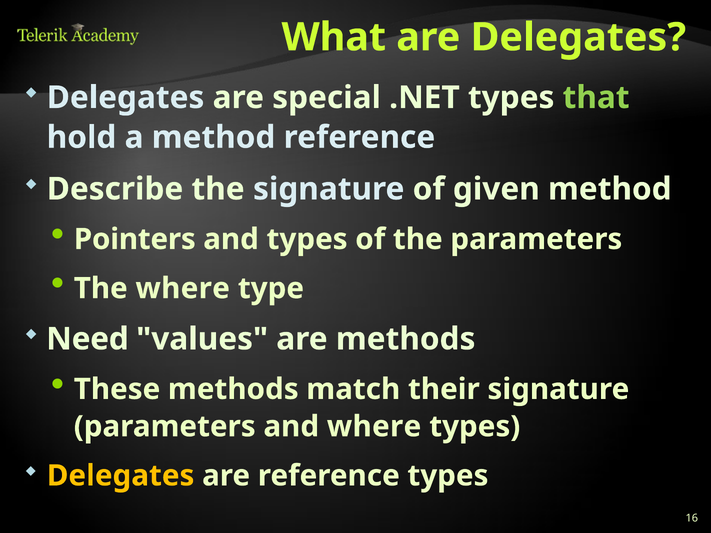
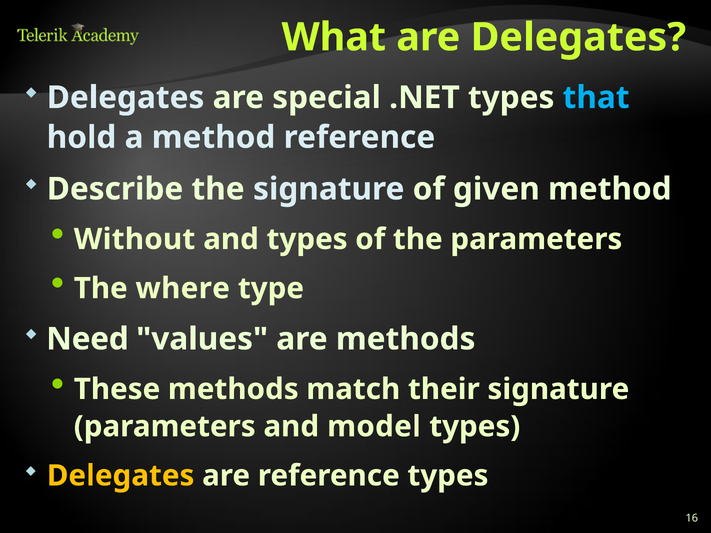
that colour: light green -> light blue (596, 98)
Pointers: Pointers -> Without (135, 239)
and where: where -> model (374, 427)
